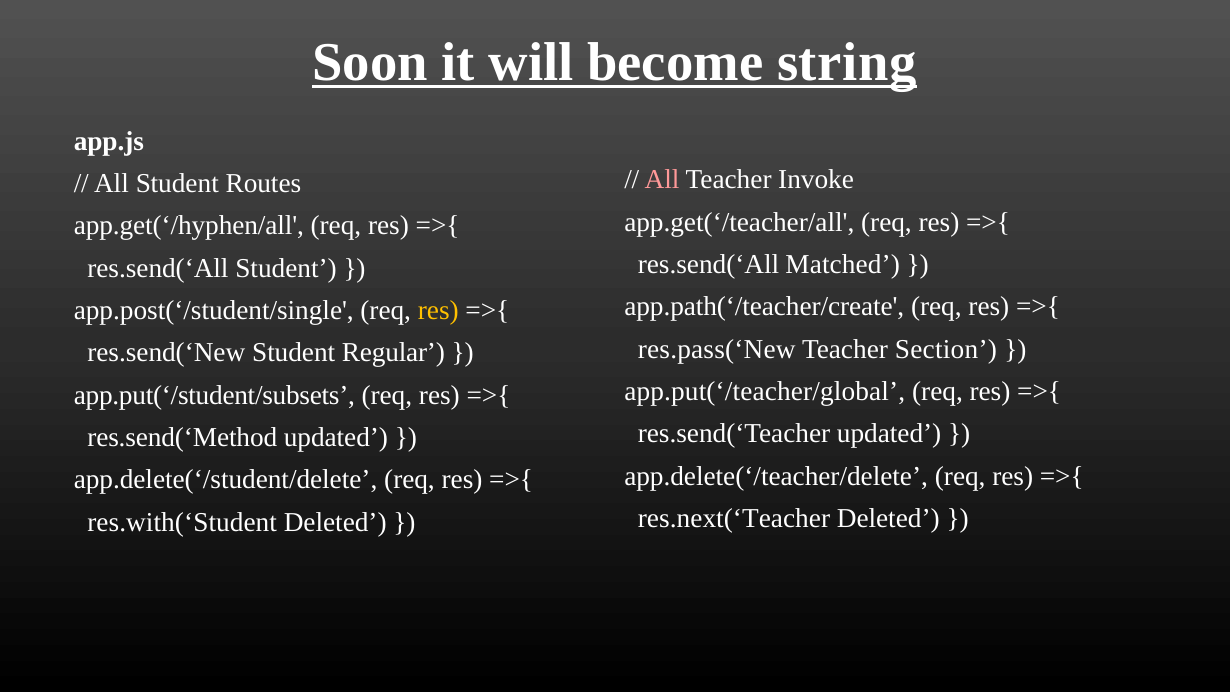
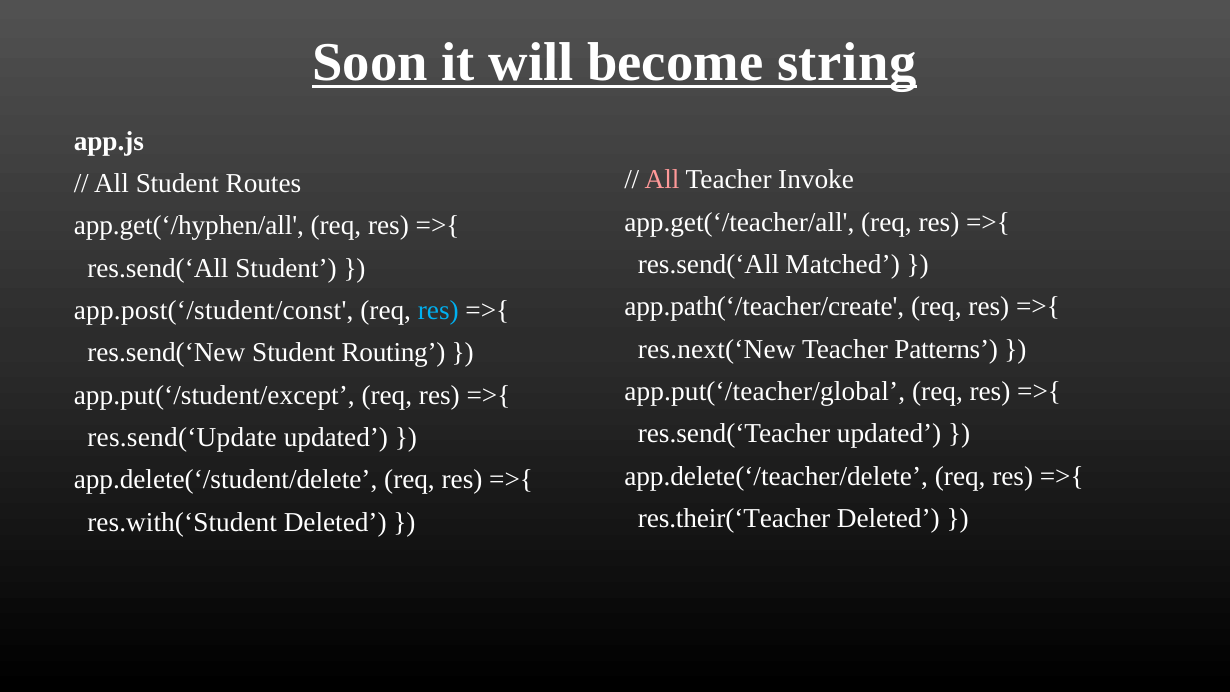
app.post(‘/student/single: app.post(‘/student/single -> app.post(‘/student/const (214, 310)
res colour: yellow -> light blue (438, 310)
res.pass(‘New: res.pass(‘New -> res.next(‘New (717, 349)
Section: Section -> Patterns (946, 349)
Regular: Regular -> Routing (394, 353)
app.put(‘/student/subsets: app.put(‘/student/subsets -> app.put(‘/student/except (214, 395)
res.send(‘Method: res.send(‘Method -> res.send(‘Update (182, 437)
res.next(‘Teacher: res.next(‘Teacher -> res.their(‘Teacher (734, 518)
